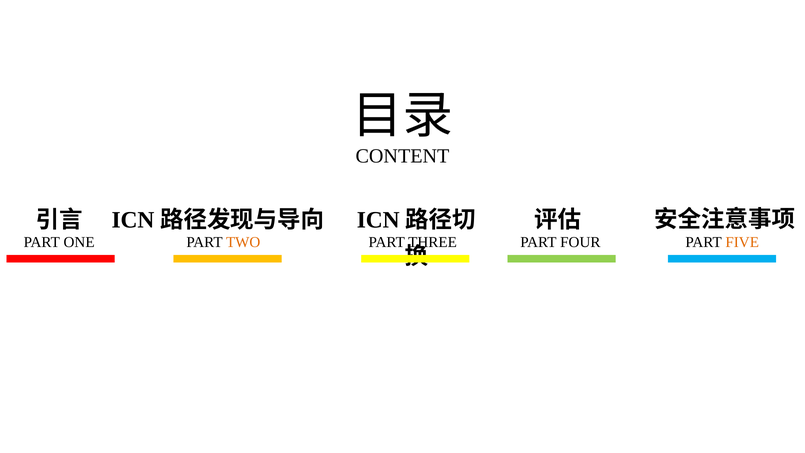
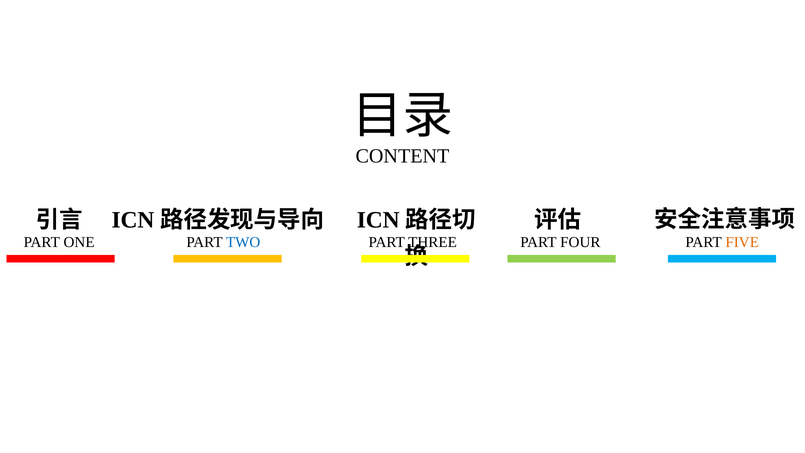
TWO colour: orange -> blue (243, 242)
